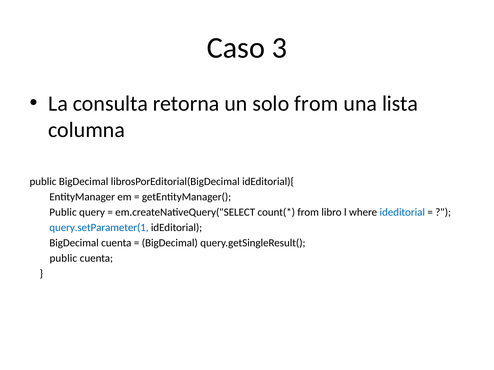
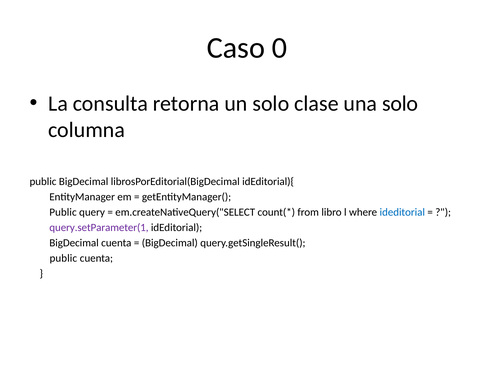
3: 3 -> 0 (279, 48)
solo from: from -> clase (316, 104)
una lista: lista -> solo (400, 104)
query.setParameter(1 colour: blue -> purple (99, 228)
